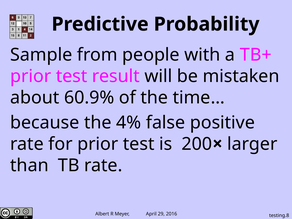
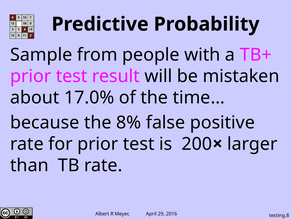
60.9%: 60.9% -> 17.0% (89, 98)
4%: 4% -> 8% (129, 123)
